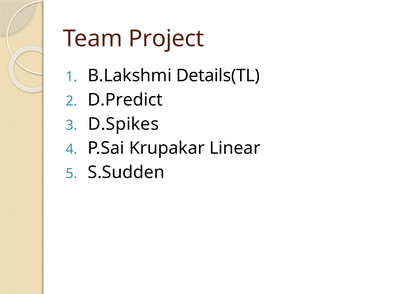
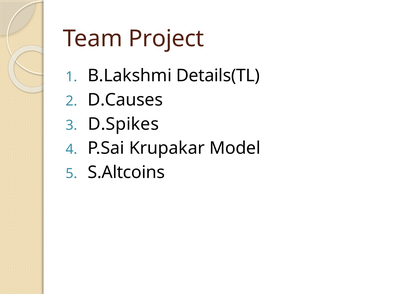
D.Predict: D.Predict -> D.Causes (125, 100)
Linear: Linear -> Model (235, 149)
S.Sudden: S.Sudden -> S.Altcoins (126, 173)
